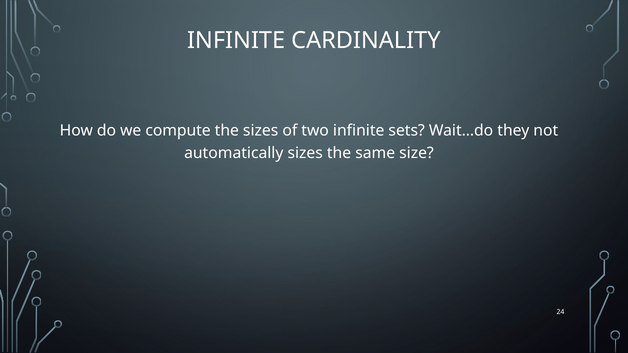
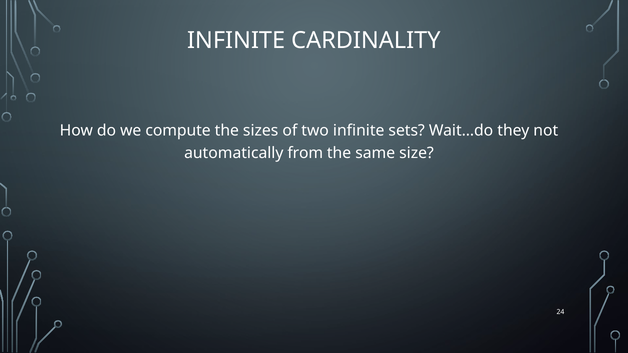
automatically sizes: sizes -> from (305, 153)
